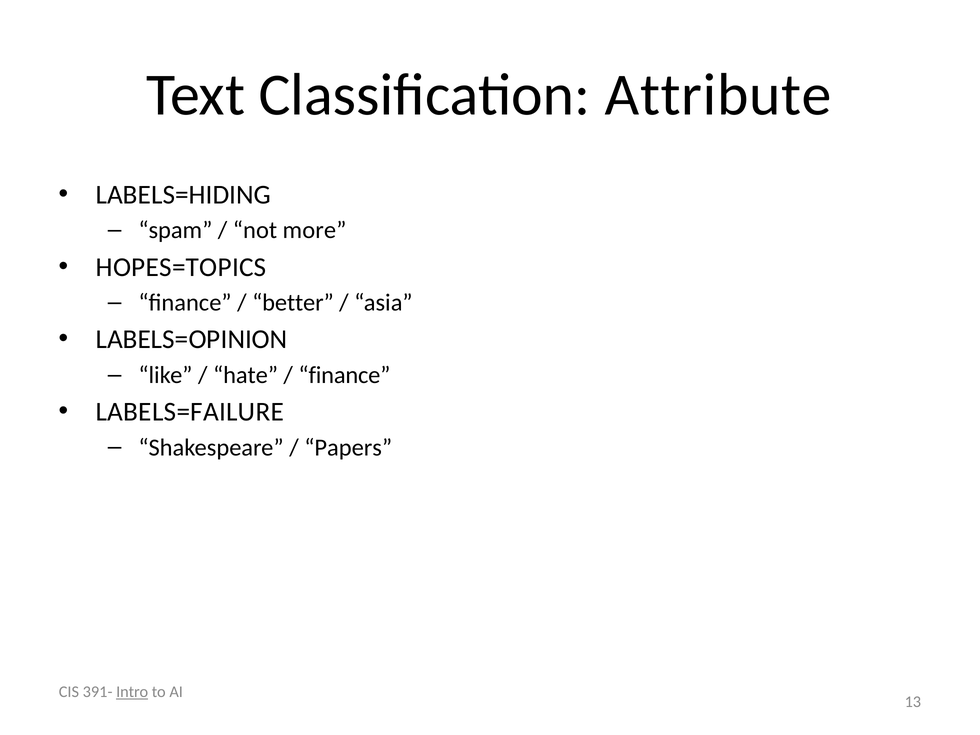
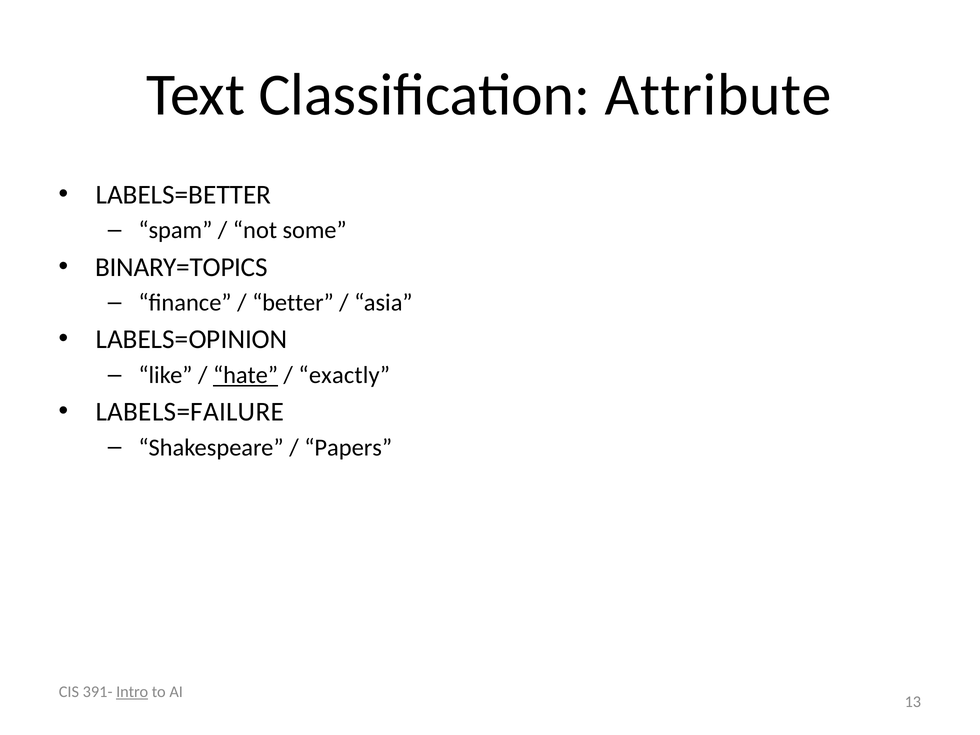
LABELS=HIDING: LABELS=HIDING -> LABELS=BETTER (183, 195)
more: more -> some (315, 230)
HOPES=TOPICS: HOPES=TOPICS -> BINARY=TOPICS (181, 267)
hate underline: none -> present (246, 375)
finance: finance -> exactly (344, 375)
